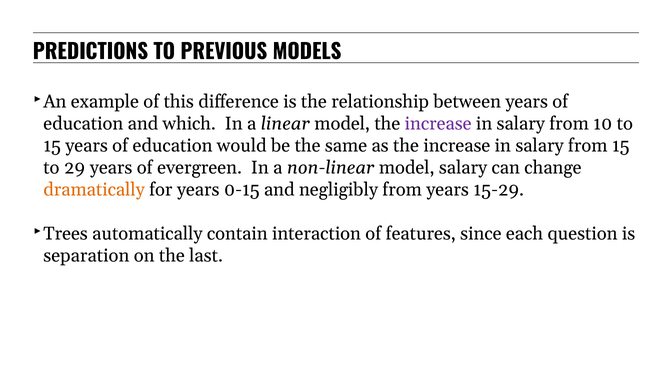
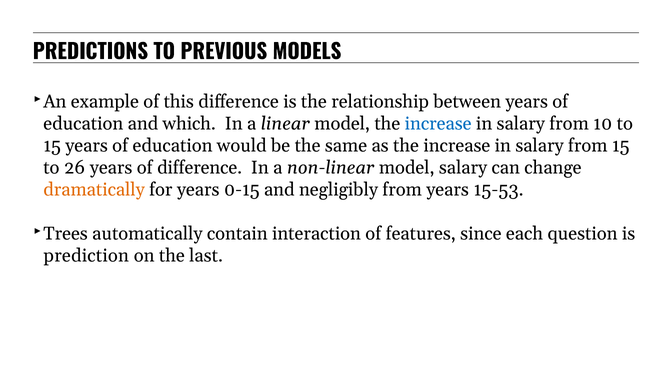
increase colour: purple -> blue (438, 124)
29: 29 -> 26 (75, 168)
of evergreen: evergreen -> difference (200, 168)
15-29: 15-29 -> 15-53 (499, 190)
separation: separation -> prediction (86, 256)
